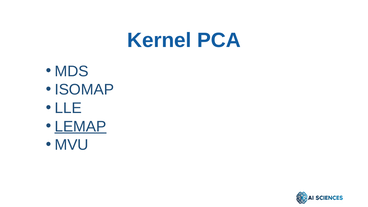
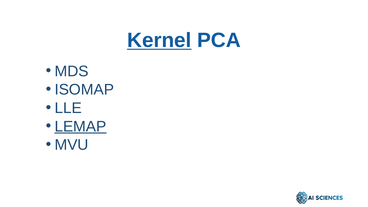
Kernel underline: none -> present (159, 40)
